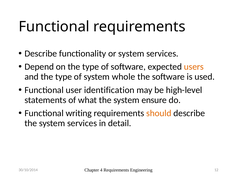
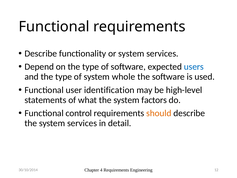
users colour: orange -> blue (194, 67)
ensure: ensure -> factors (154, 100)
writing: writing -> control (79, 113)
